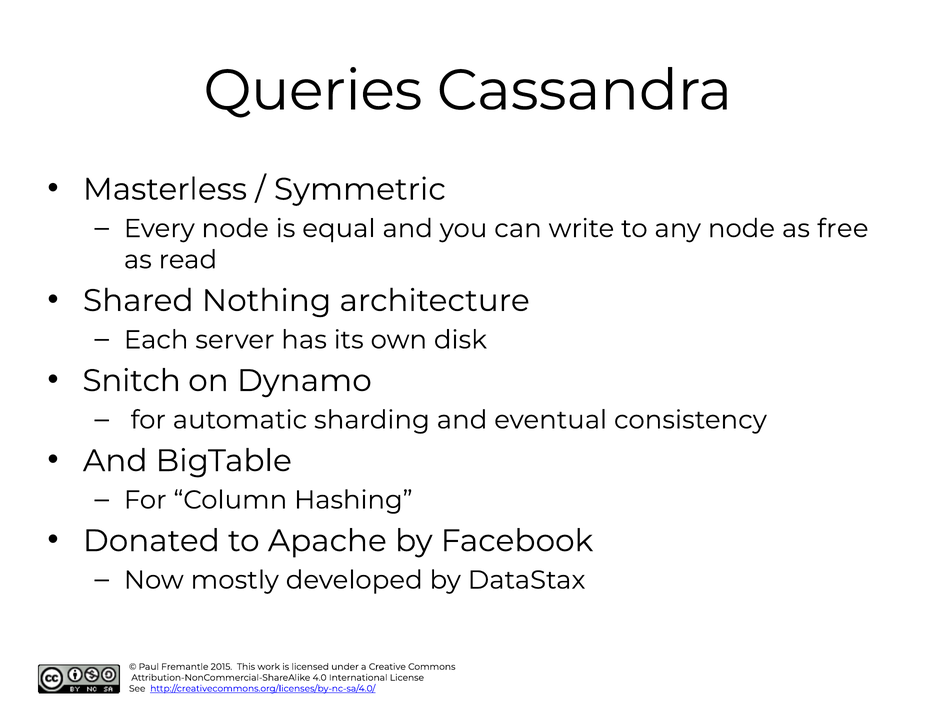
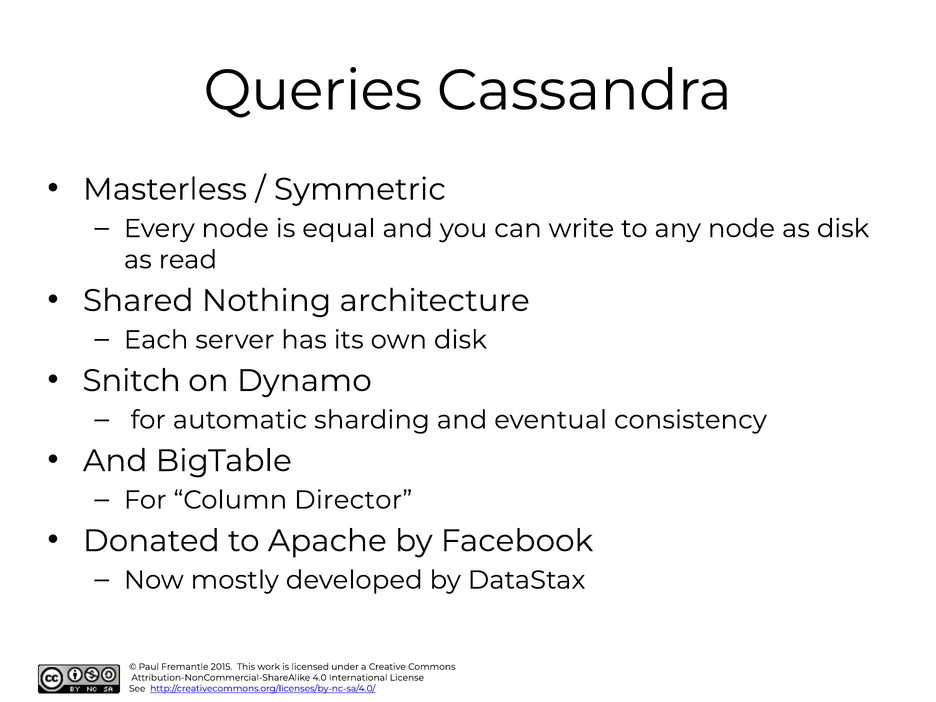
as free: free -> disk (843, 229)
Hashing: Hashing -> Director (353, 500)
